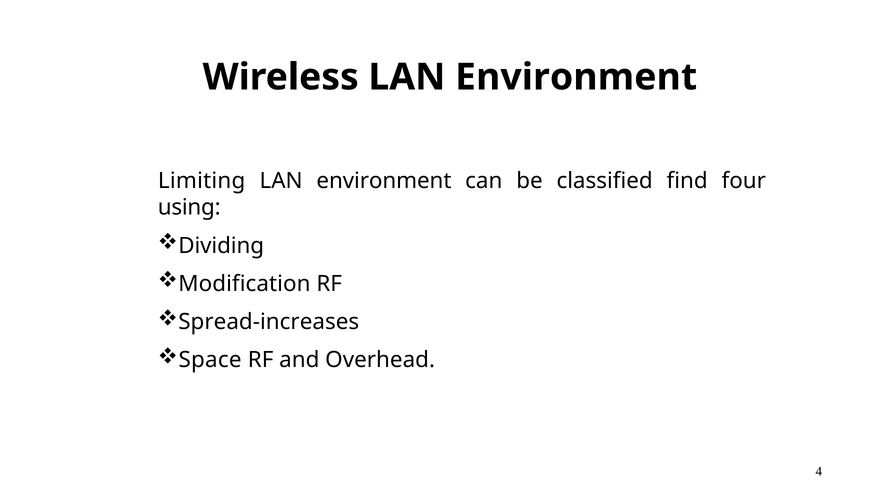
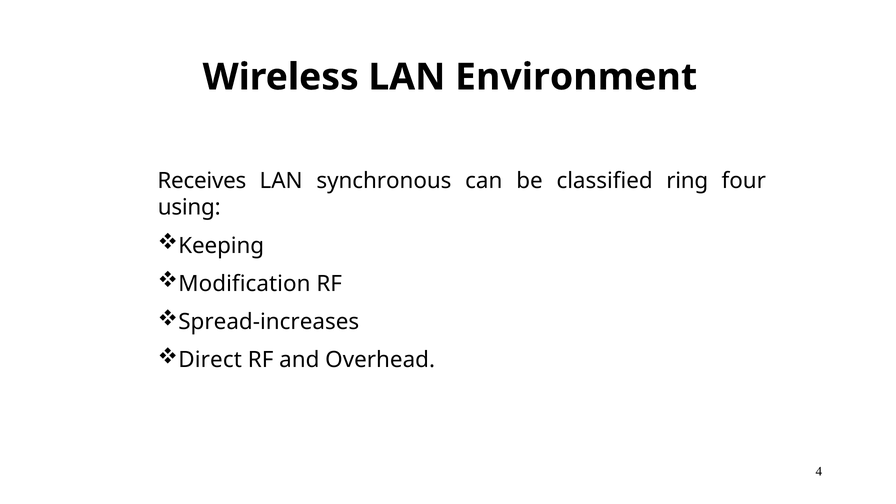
Limiting: Limiting -> Receives (202, 181)
environment: environment -> synchronous (384, 181)
find: find -> ring (687, 181)
Dividing: Dividing -> Keeping (221, 246)
Space: Space -> Direct (210, 360)
